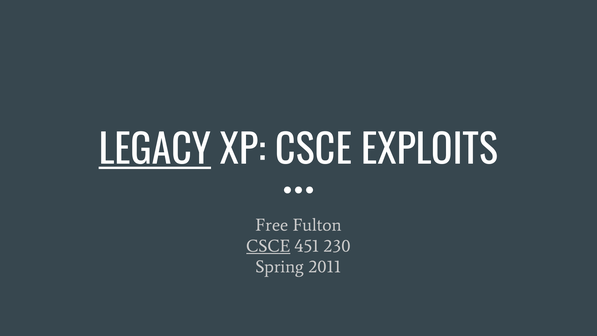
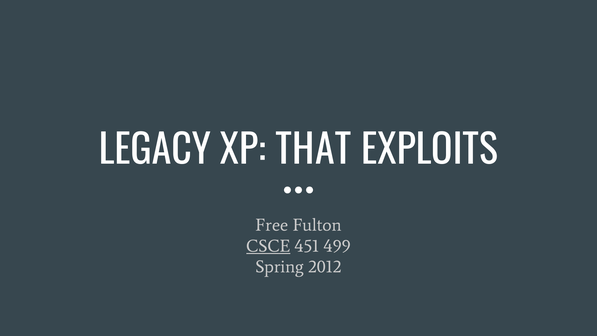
LEGACY underline: present -> none (155, 151)
XP CSCE: CSCE -> THAT (313, 151)
230: 230 -> 499 (337, 246)
2011: 2011 -> 2012 (325, 267)
